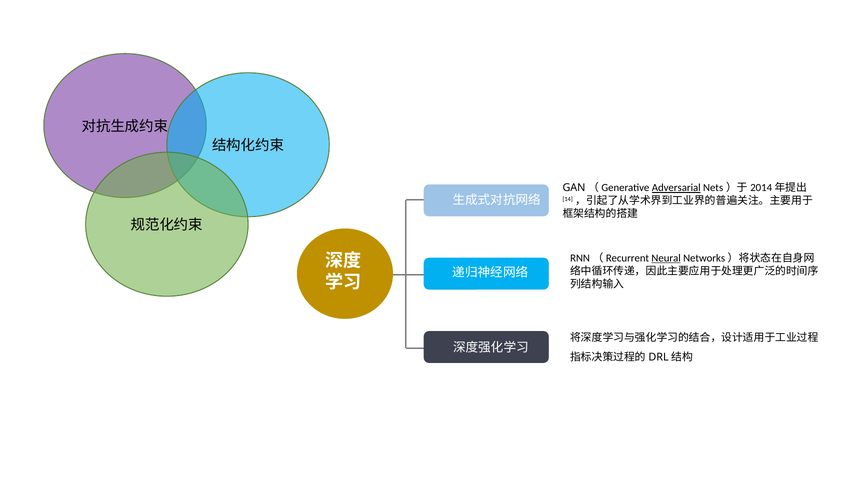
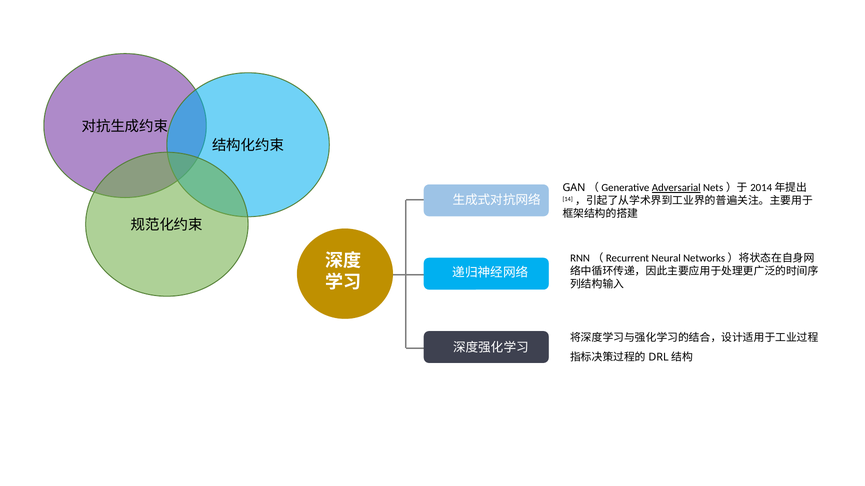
Neural underline: present -> none (666, 258)
